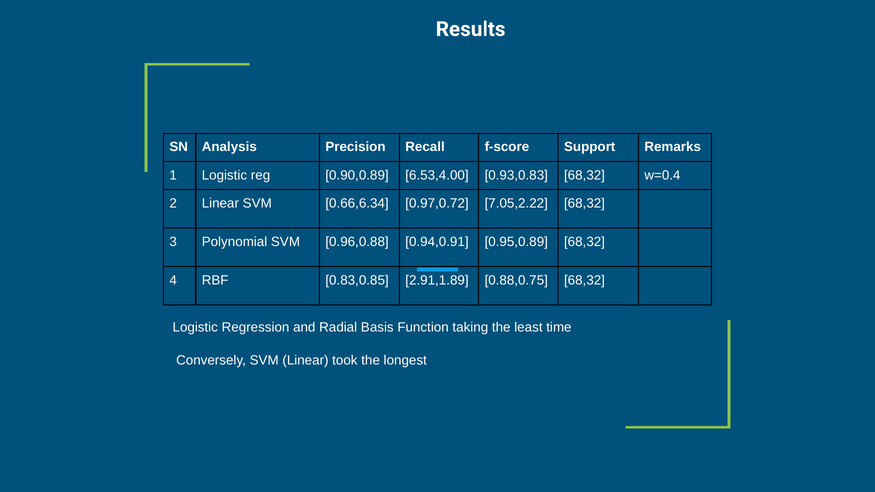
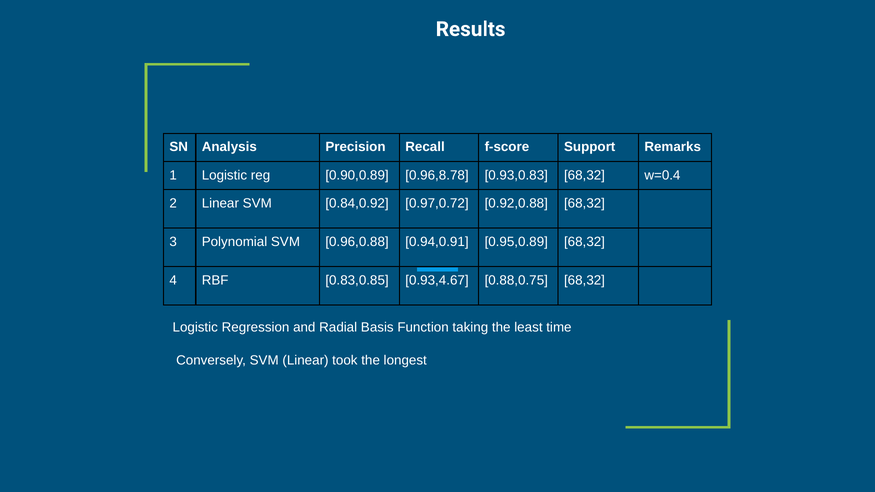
6.53,4.00: 6.53,4.00 -> 0.96,8.78 (437, 175)
0.66,6.34: 0.66,6.34 -> 0.84,0.92 (357, 204)
7.05,2.22: 7.05,2.22 -> 0.92,0.88 (516, 204)
2.91,1.89: 2.91,1.89 -> 0.93,4.67 (437, 280)
